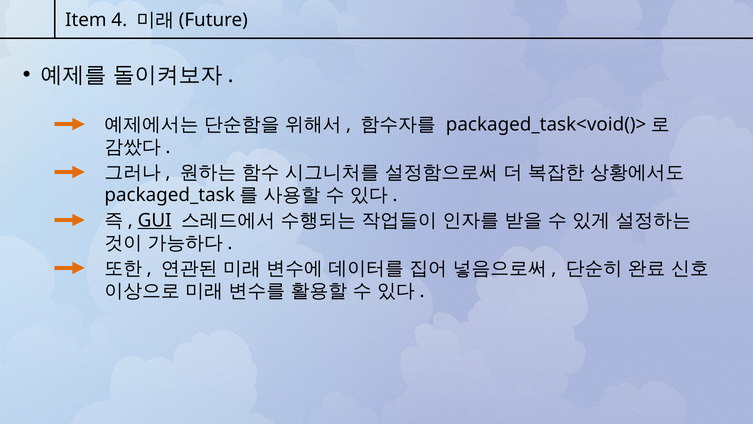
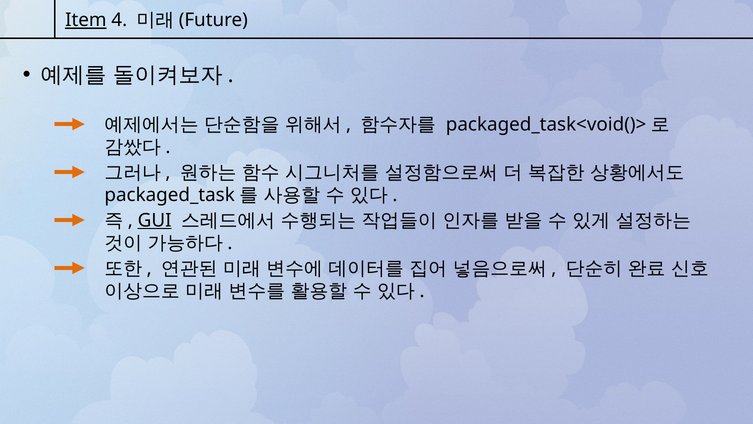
Item underline: none -> present (86, 20)
